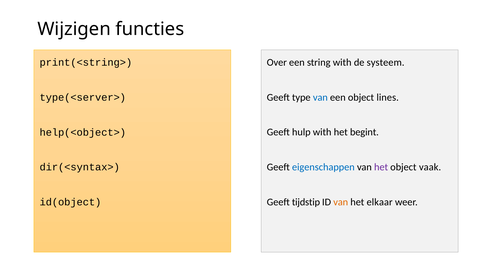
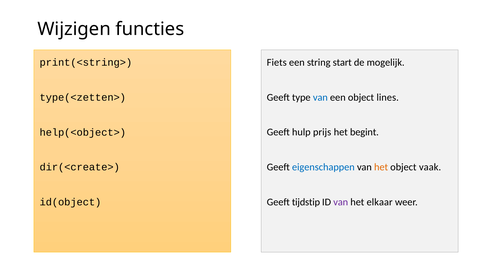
Over: Over -> Fiets (277, 62)
string with: with -> start (342, 62)
systeem: systeem -> mogelijk (386, 62)
type(<server>: type(<server> -> type(<zetten> (83, 97)
hulp with: with -> prijs (322, 132)
het colour: purple -> orange (381, 167)
dir(<syntax>: dir(<syntax> -> dir(<create> (80, 167)
van colour: orange -> purple (341, 202)
